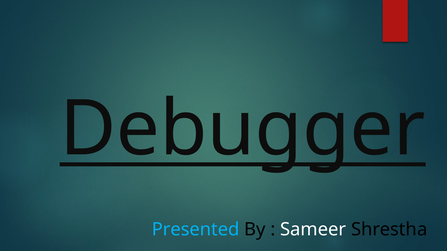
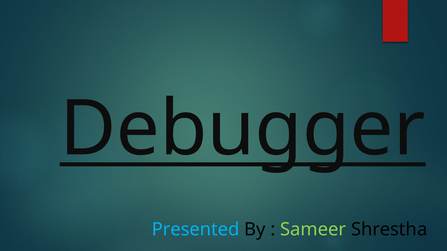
Sameer colour: white -> light green (313, 230)
